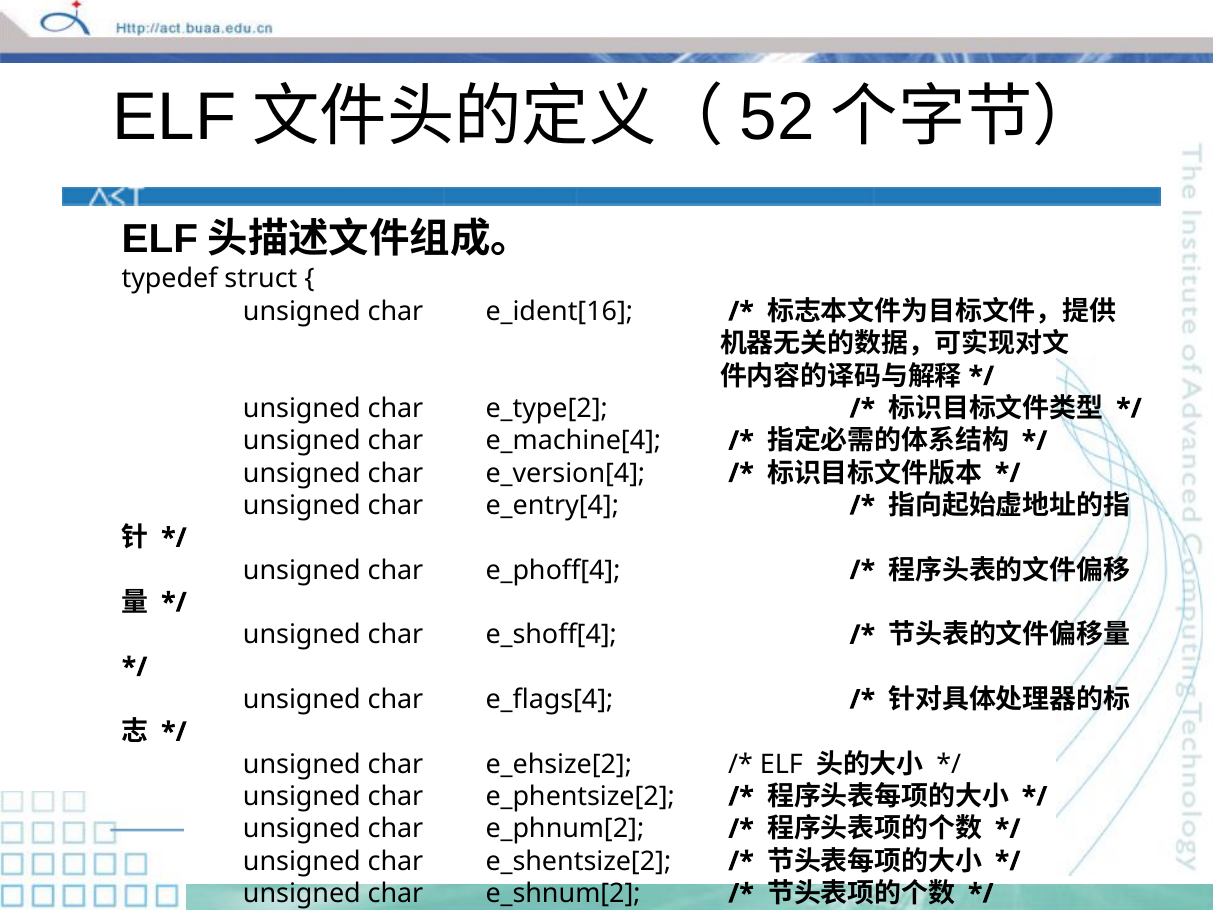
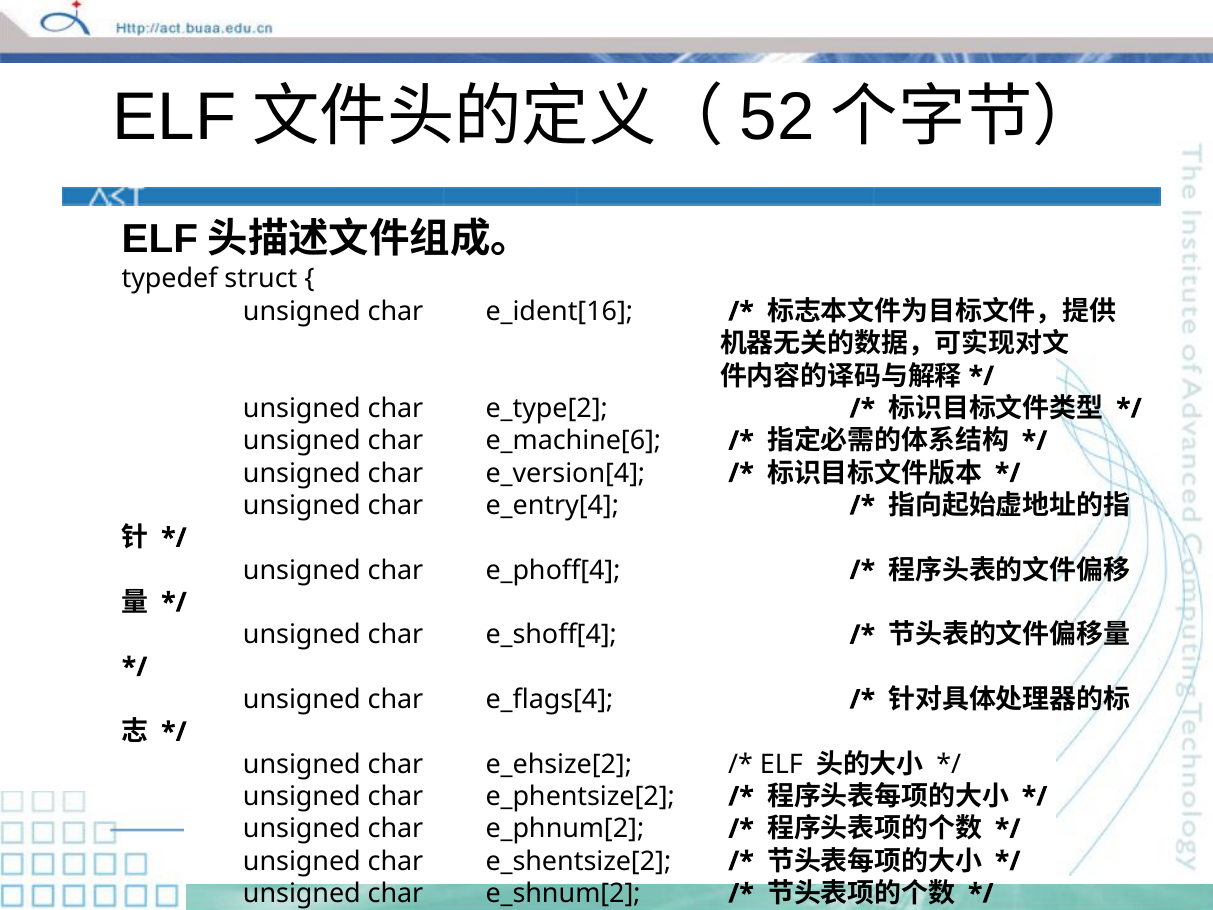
e_machine[4: e_machine[4 -> e_machine[6 (573, 441)
